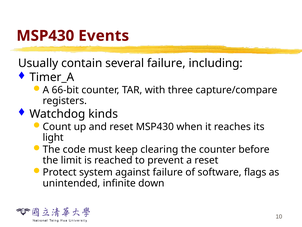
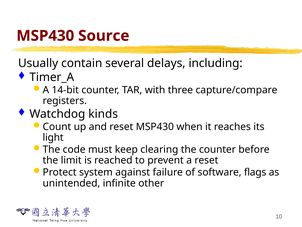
Events: Events -> Source (104, 36)
several failure: failure -> delays (166, 63)
66-bit: 66-bit -> 14-bit (65, 90)
down: down -> other (151, 183)
